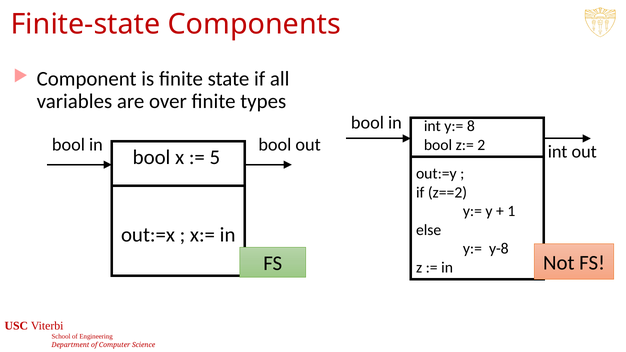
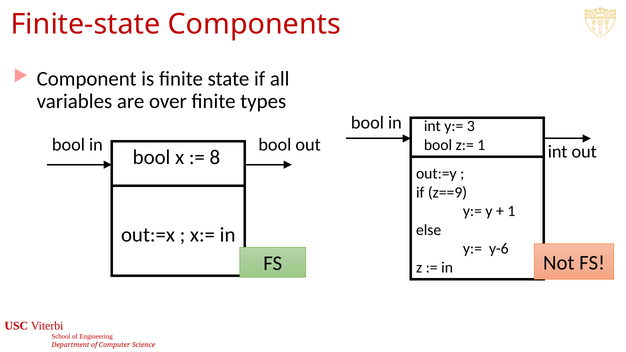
8: 8 -> 3 (471, 126)
z:= 2: 2 -> 1 (481, 145)
5: 5 -> 8 (215, 158)
z==2: z==2 -> z==9 (447, 193)
y-8: y-8 -> y-6 (499, 249)
